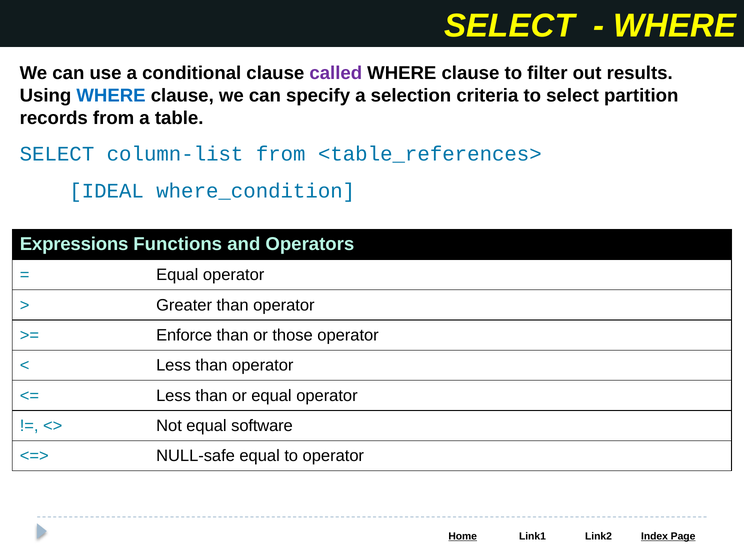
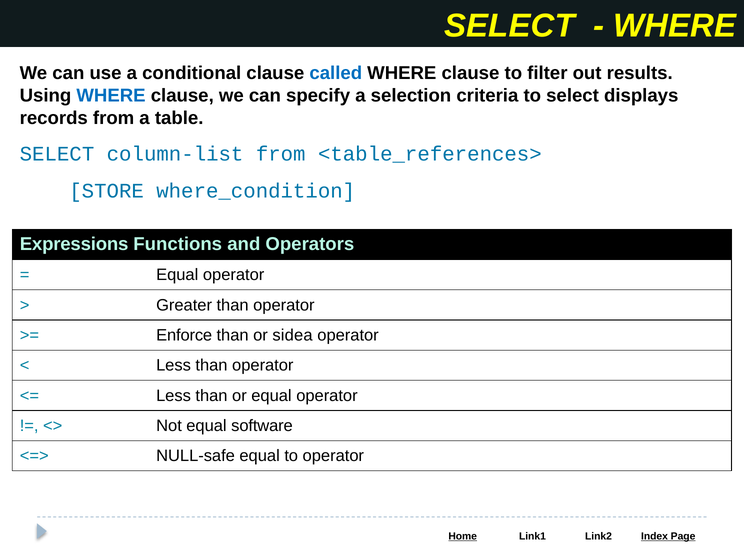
called colour: purple -> blue (336, 73)
partition: partition -> displays (641, 96)
IDEAL: IDEAL -> STORE (107, 191)
those: those -> sidea (292, 335)
